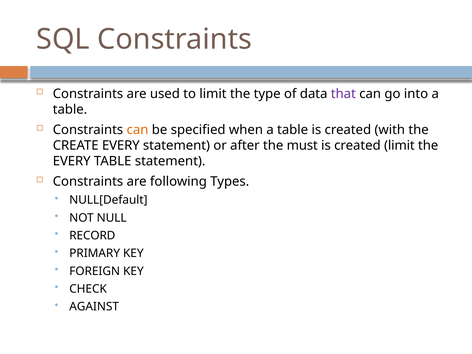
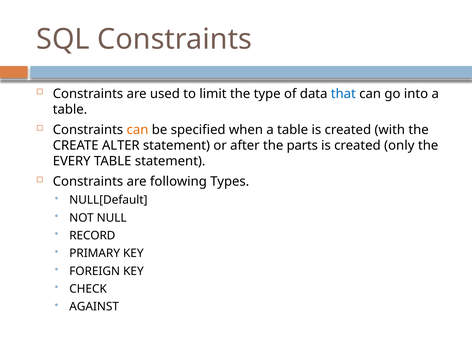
that colour: purple -> blue (343, 94)
CREATE EVERY: EVERY -> ALTER (121, 146)
must: must -> parts (302, 146)
created limit: limit -> only (399, 146)
